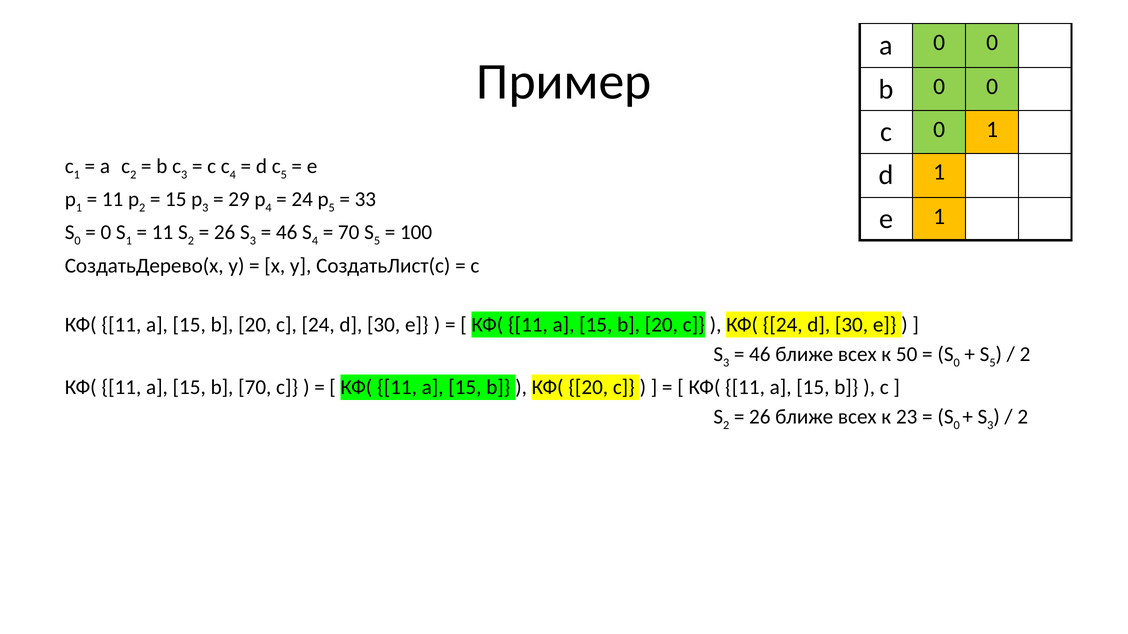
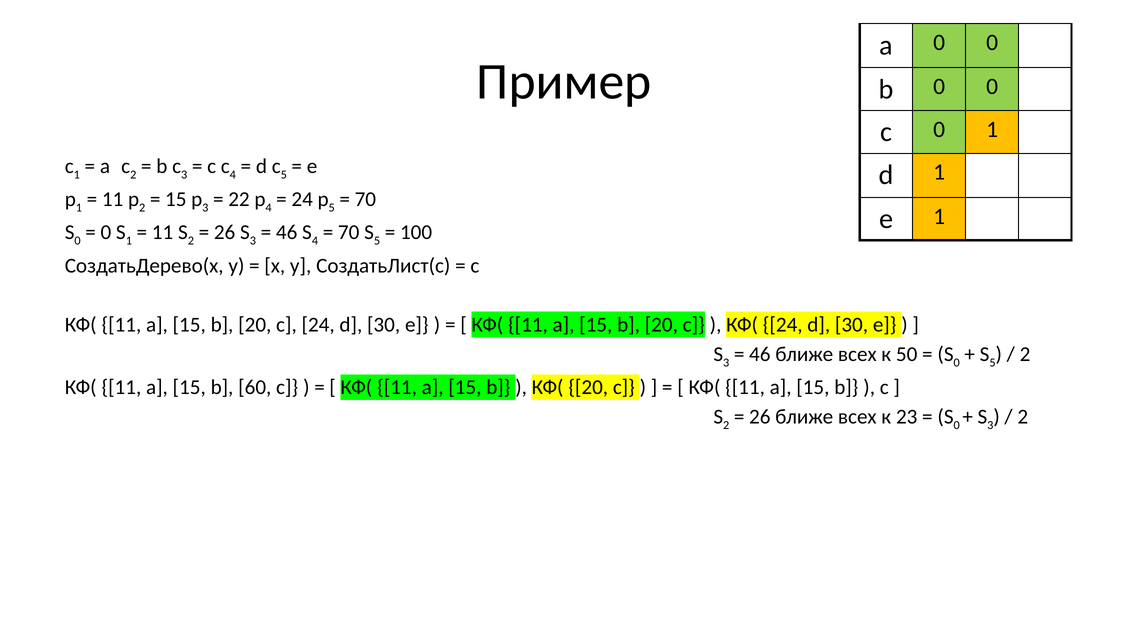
29: 29 -> 22 (239, 200)
33: 33 -> 70 (365, 200)
b 70: 70 -> 60 (255, 388)
